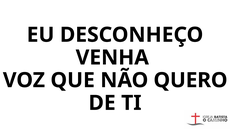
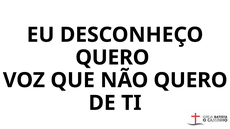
VENHA: VENHA -> QUERO (112, 58)
